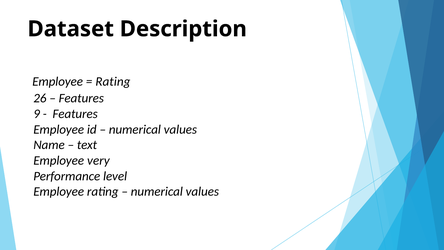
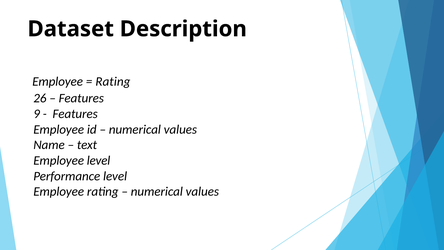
Employee very: very -> level (99, 160)
